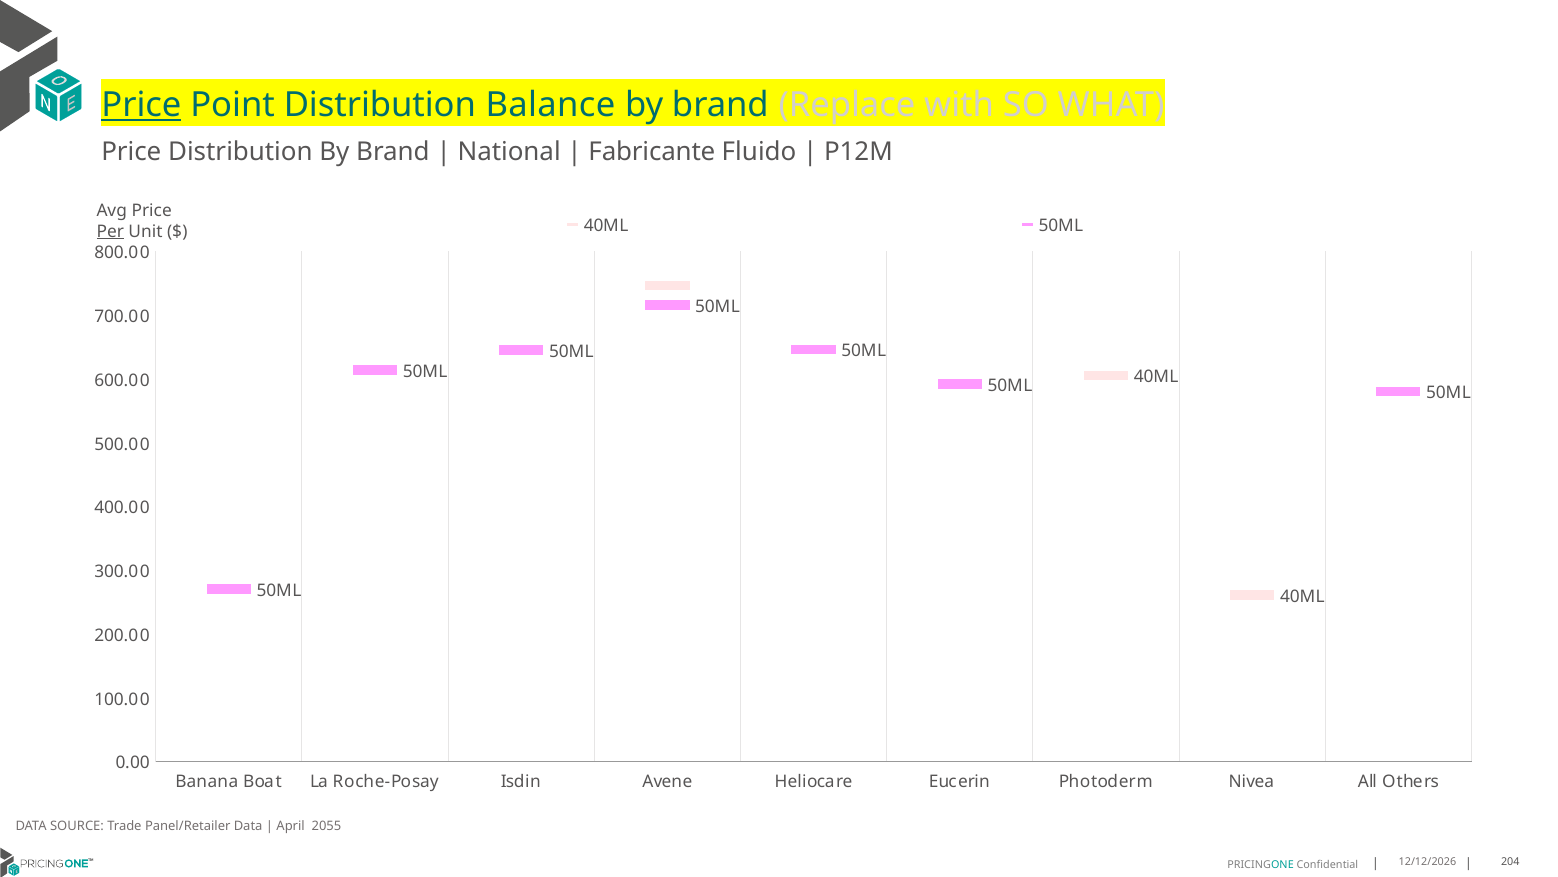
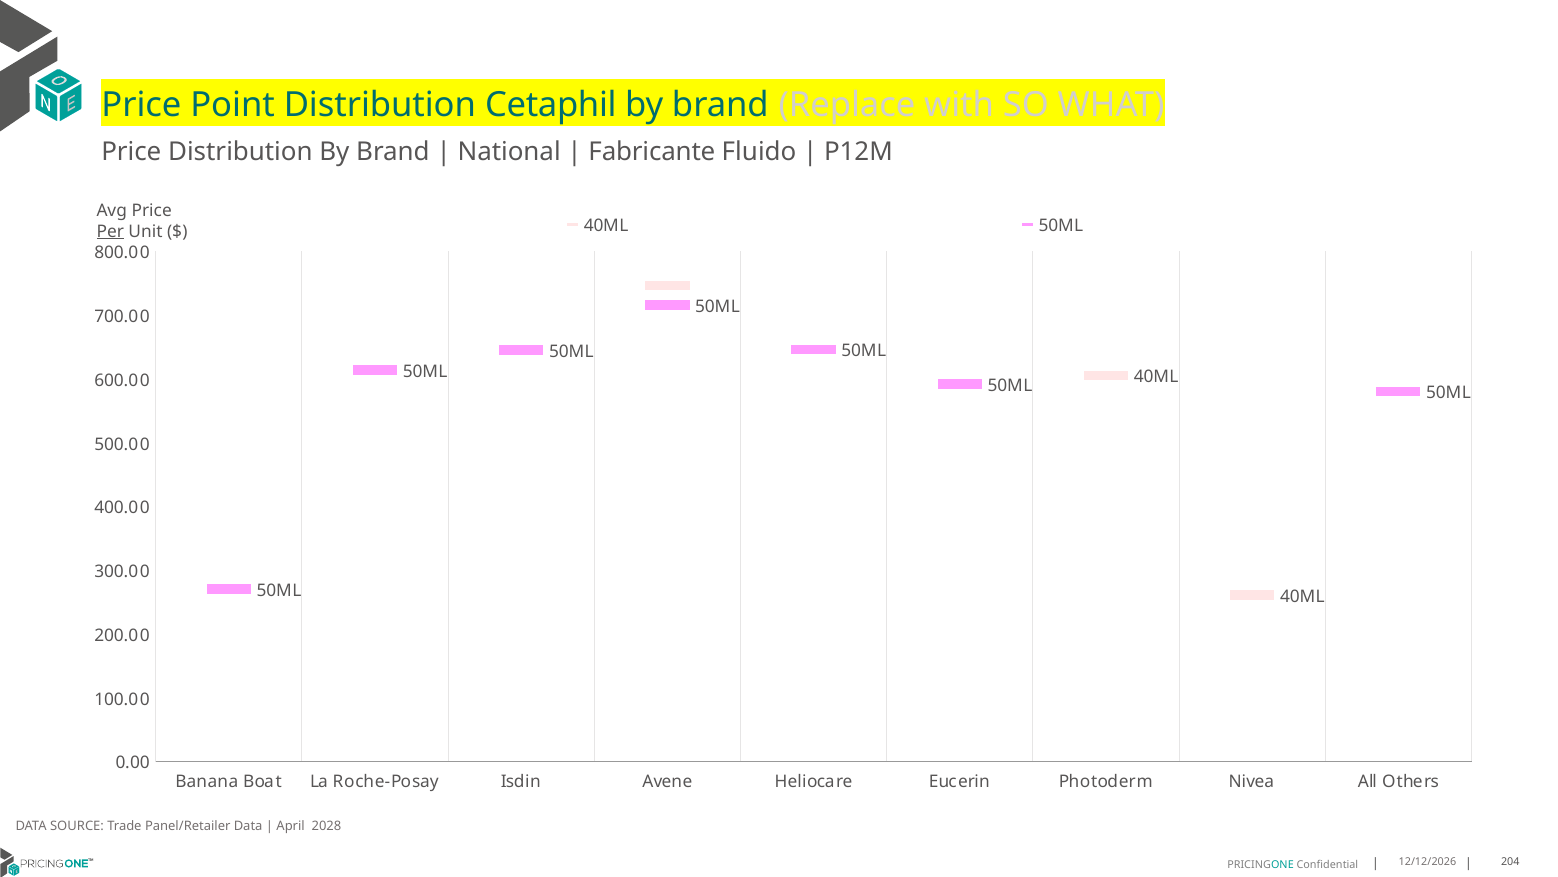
Price underline: present -> none (141, 105)
Balance: Balance -> Cetaphil (551, 105)
2055: 2055 -> 2028 (326, 825)
